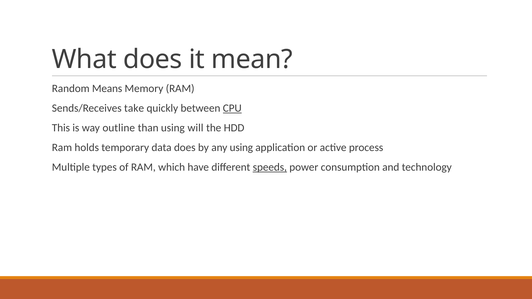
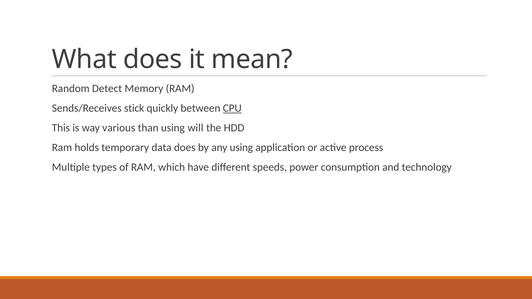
Means: Means -> Detect (107, 88)
take: take -> stick (134, 108)
outline: outline -> various (119, 128)
speeds underline: present -> none (270, 167)
